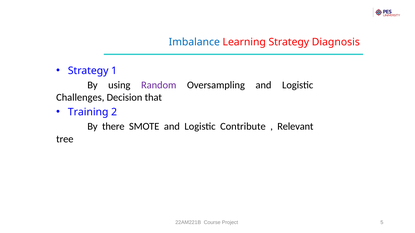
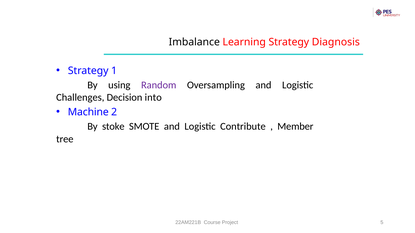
Imbalance colour: blue -> black (194, 42)
that: that -> into (153, 98)
Training: Training -> Machine (88, 112)
there: there -> stoke (113, 127)
Relevant: Relevant -> Member (295, 127)
